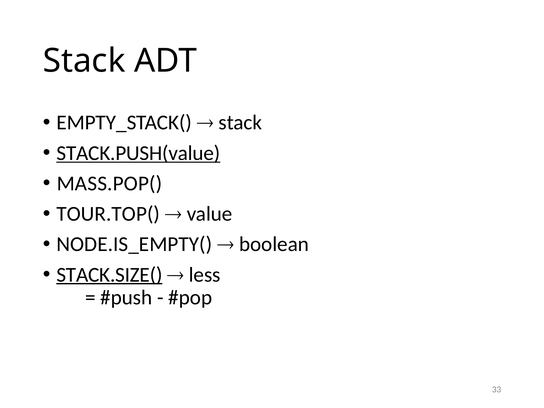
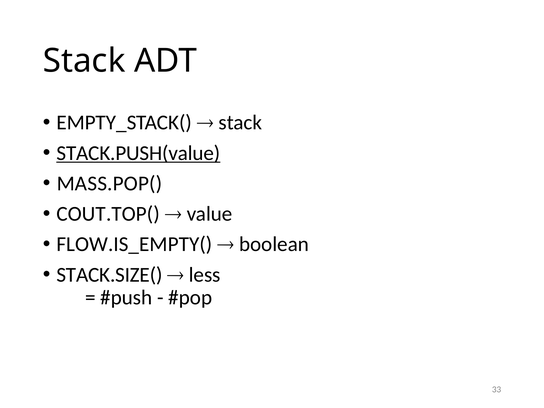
TOUR.TOP(: TOUR.TOP( -> COUT.TOP( (108, 214)
NODE.IS_EMPTY(: NODE.IS_EMPTY( -> FLOW.IS_EMPTY( (134, 244)
STACK.SIZE( underline: present -> none (109, 275)
